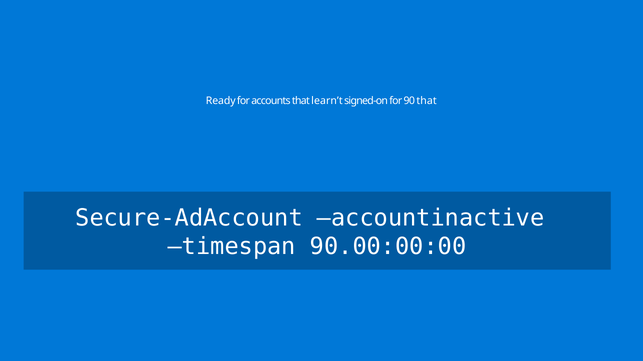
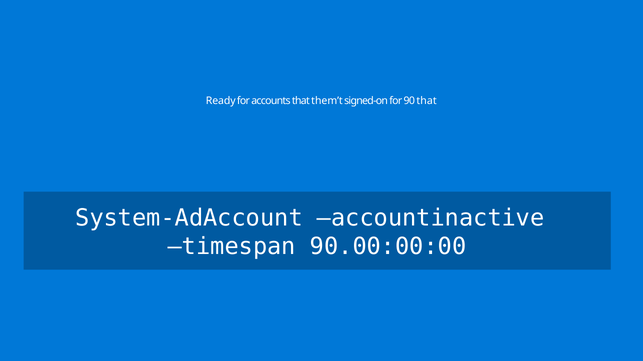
learn’t: learn’t -> them’t (327, 101)
Secure-AdAccount: Secure-AdAccount -> System-AdAccount (189, 219)
